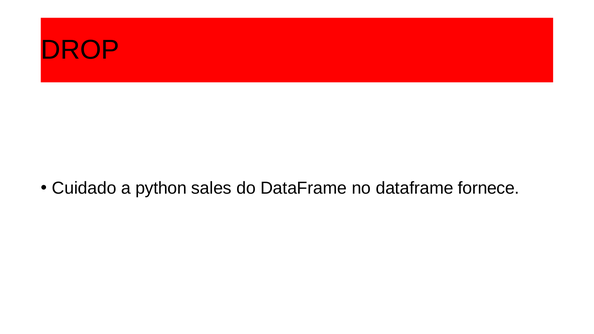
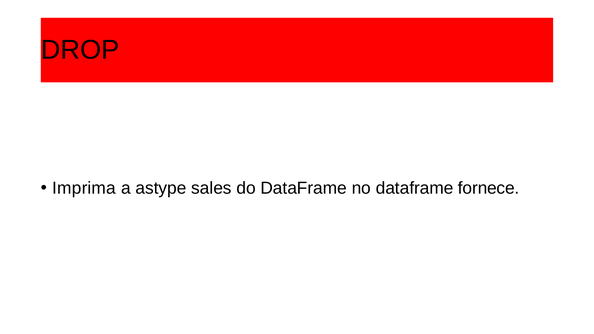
Cuidado: Cuidado -> Imprima (84, 188)
python: python -> astype (161, 188)
